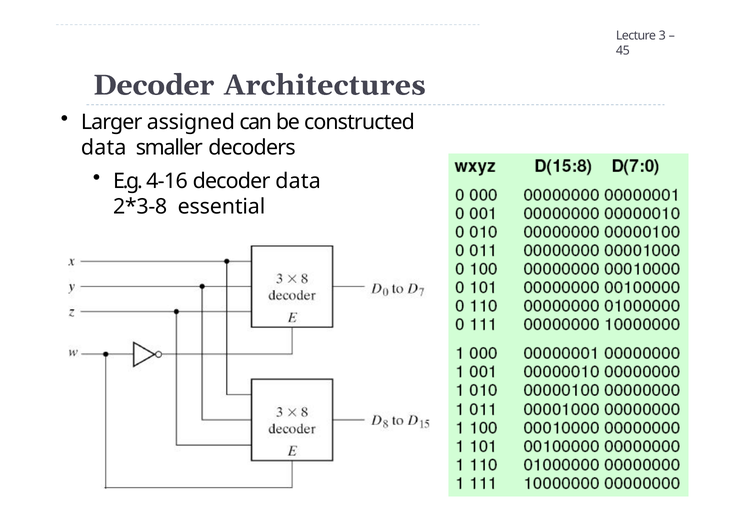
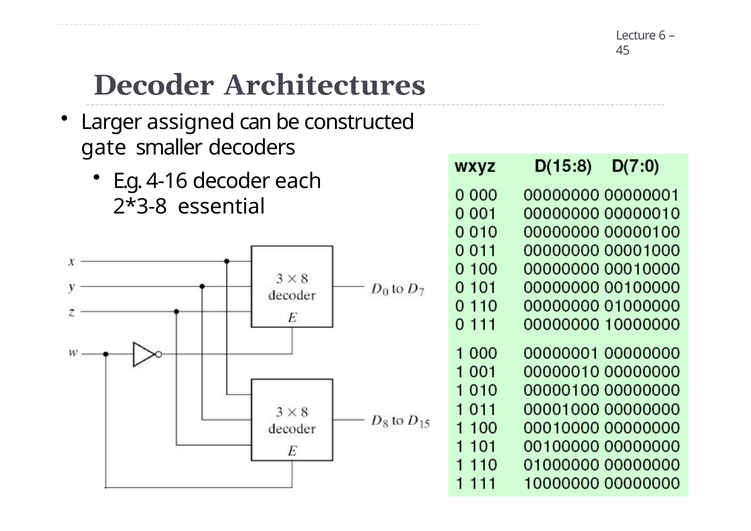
3: 3 -> 6 (662, 36)
data: data -> gate (104, 148)
decoder data: data -> each (298, 181)
